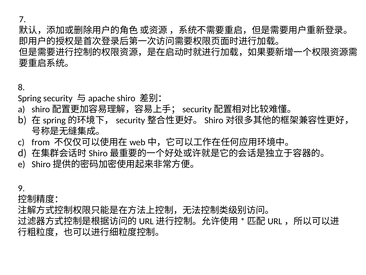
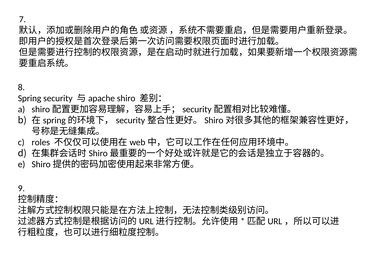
from: from -> roles (41, 142)
